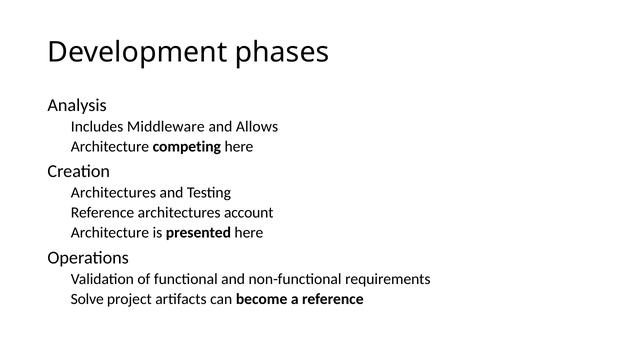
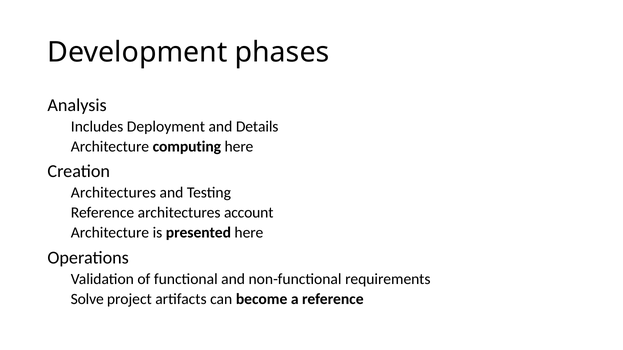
Middleware: Middleware -> Deployment (166, 127)
Allows: Allows -> Details (257, 127)
competing: competing -> computing (187, 147)
